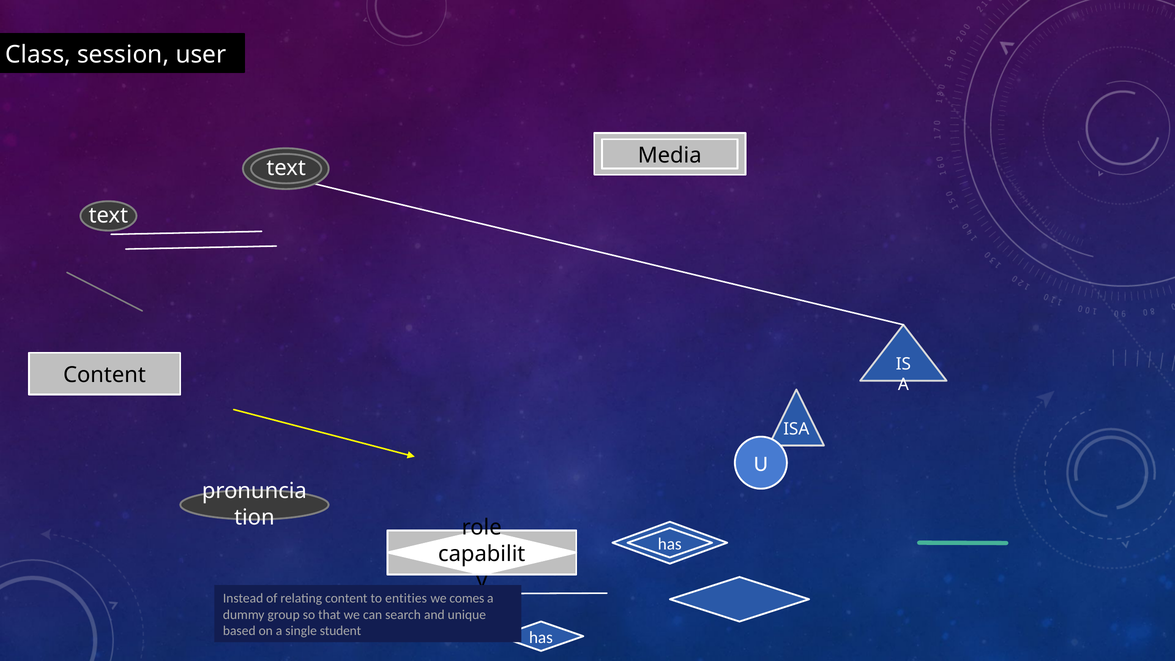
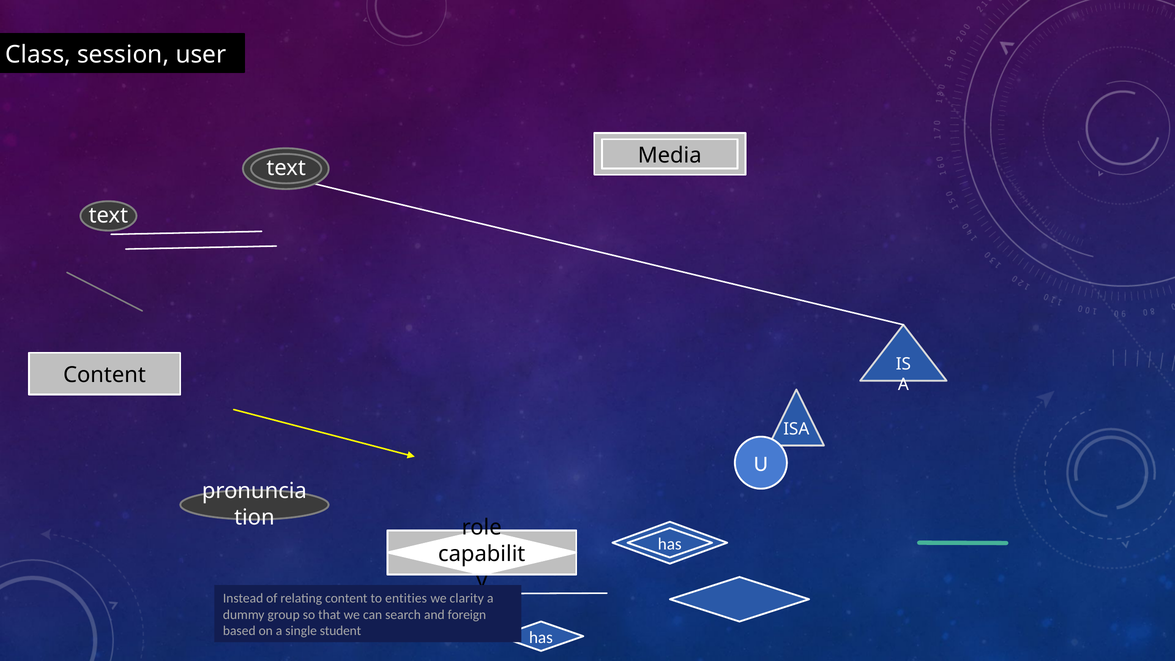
comes: comes -> clarity (467, 598)
unique: unique -> foreign (467, 615)
